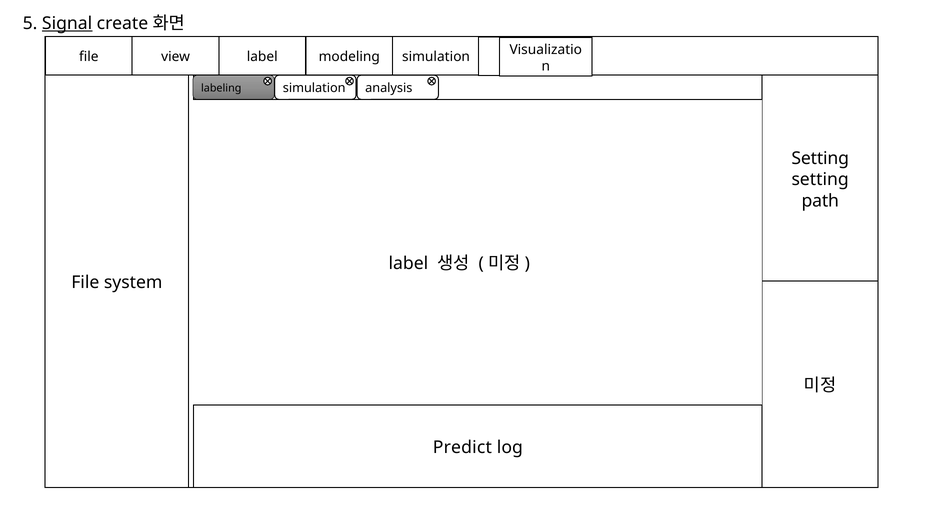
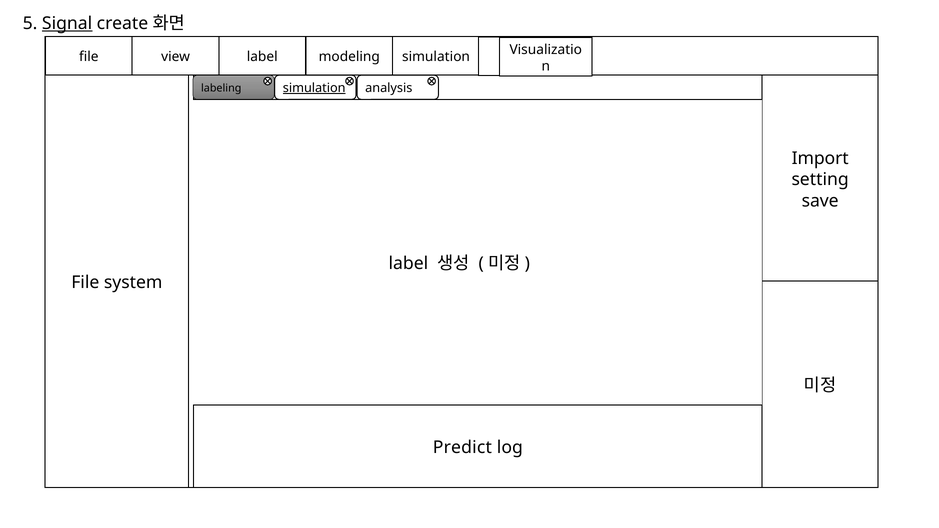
simulation underline: none -> present (314, 88)
Setting: Setting -> Import (820, 159)
path: path -> save (820, 201)
